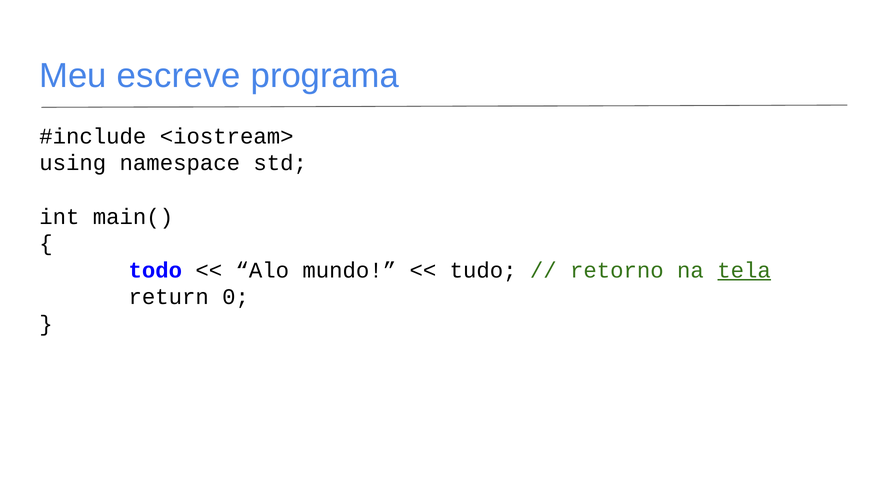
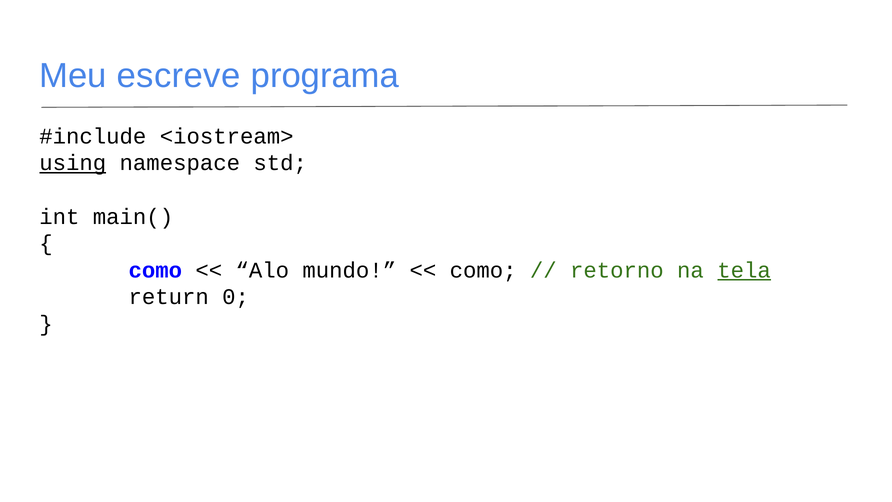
using underline: none -> present (73, 163)
todo: todo -> como (155, 270)
tudo: tudo -> como (483, 270)
